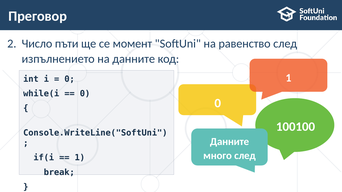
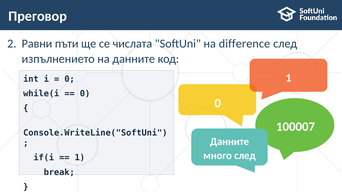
Число: Число -> Равни (37, 44)
момент: момент -> числата (132, 44)
равенство: равенство -> difference (244, 44)
100100: 100100 -> 100007 (296, 127)
